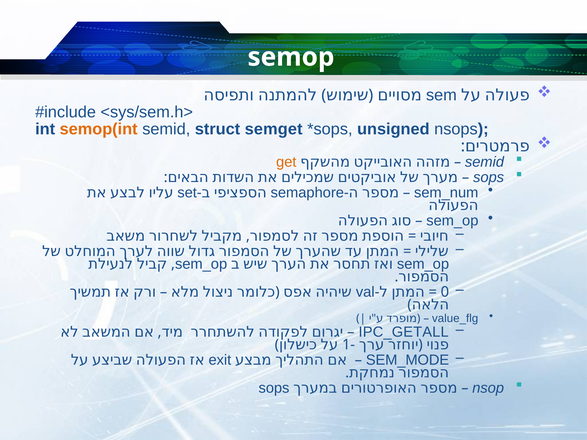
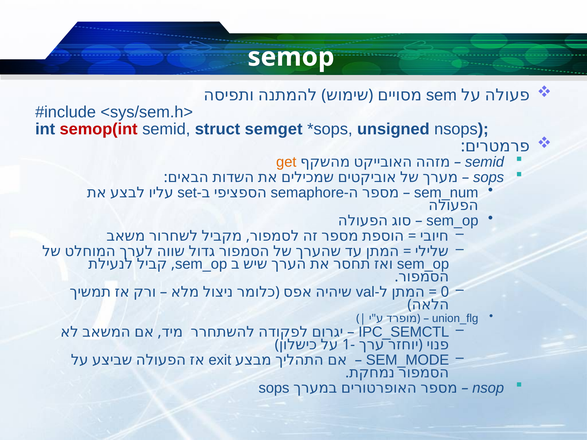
semop(int colour: orange -> red (99, 129)
value_flg: value_flg -> union_flg (455, 318)
IPC_GETALL: IPC_GETALL -> IPC_SEMCTL (404, 332)
